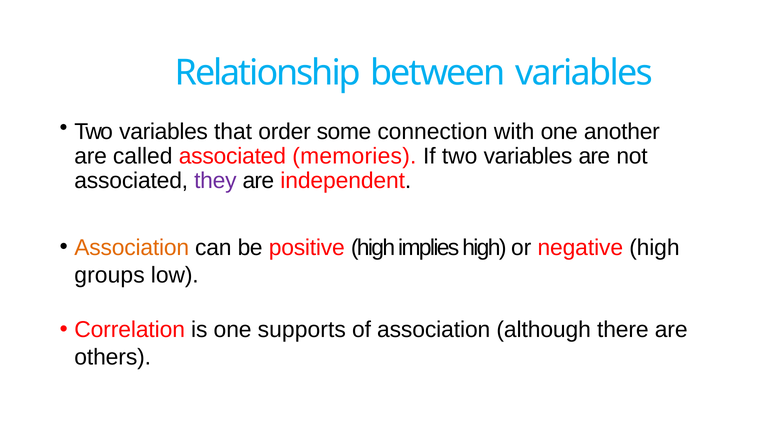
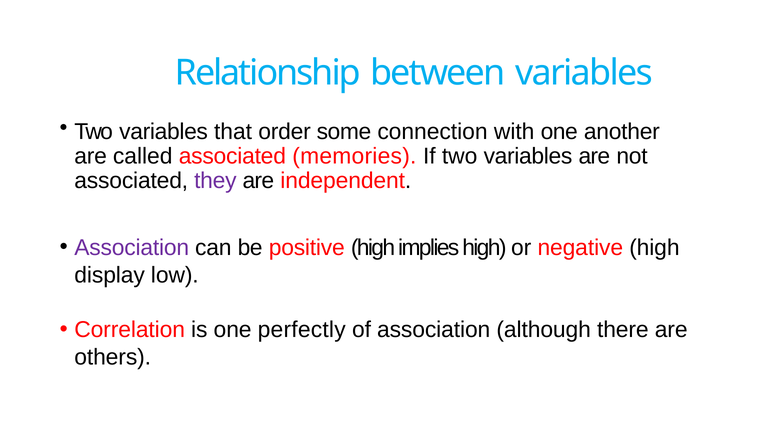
Association colour: orange -> purple (132, 247)
groups: groups -> display (110, 275)
supports: supports -> perfectly (302, 329)
